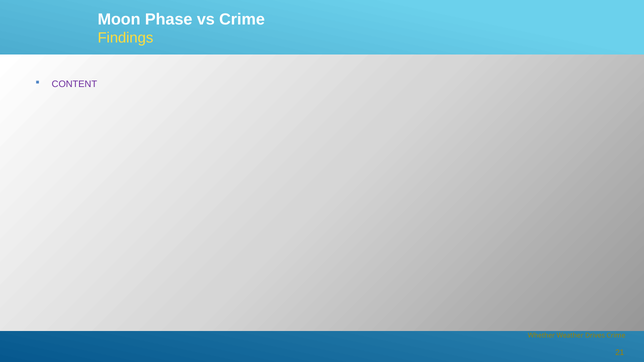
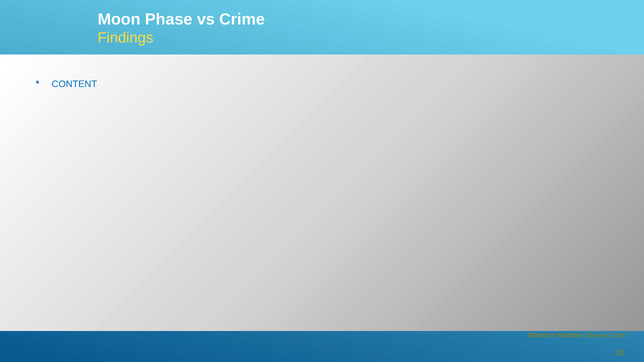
CONTENT colour: purple -> blue (74, 84)
